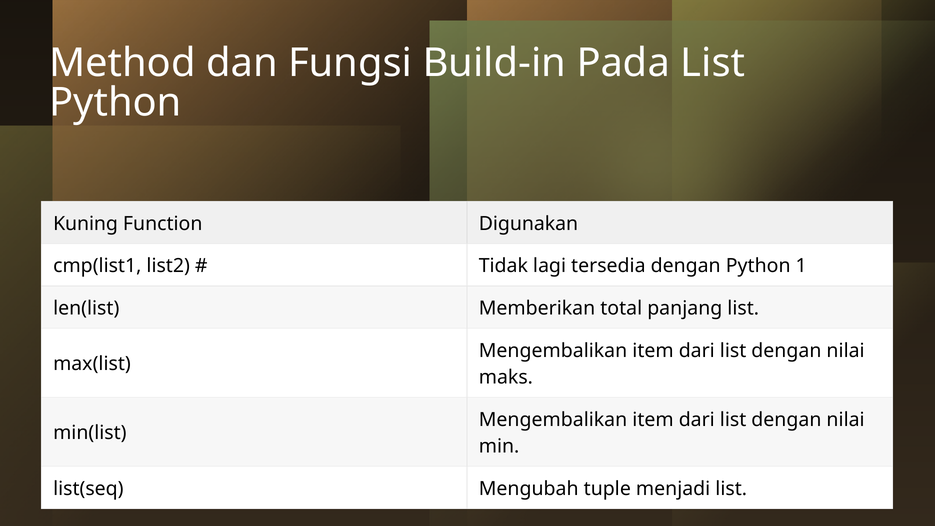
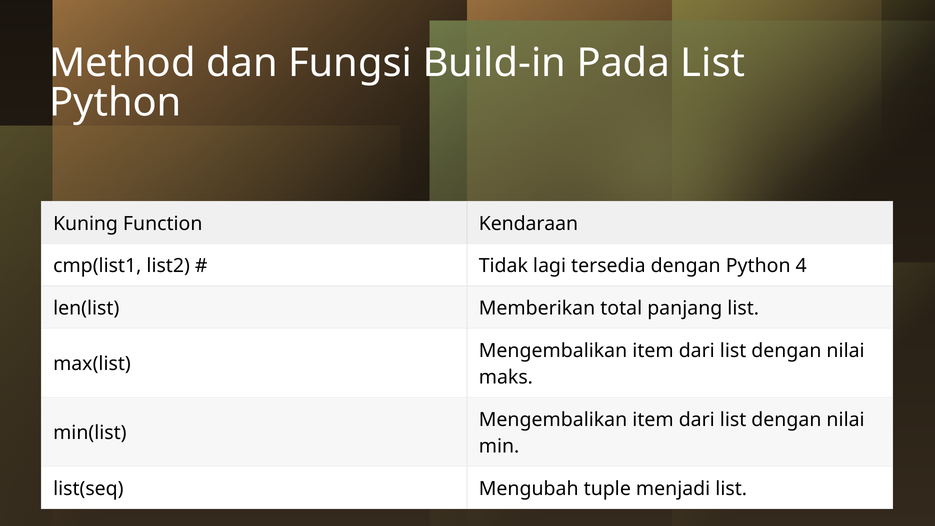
Digunakan: Digunakan -> Kendaraan (528, 224)
1: 1 -> 4 (801, 266)
